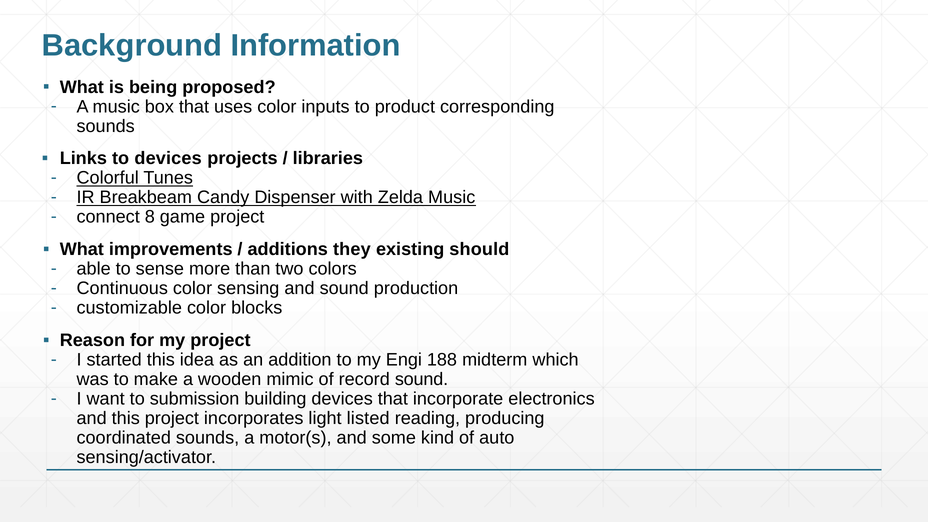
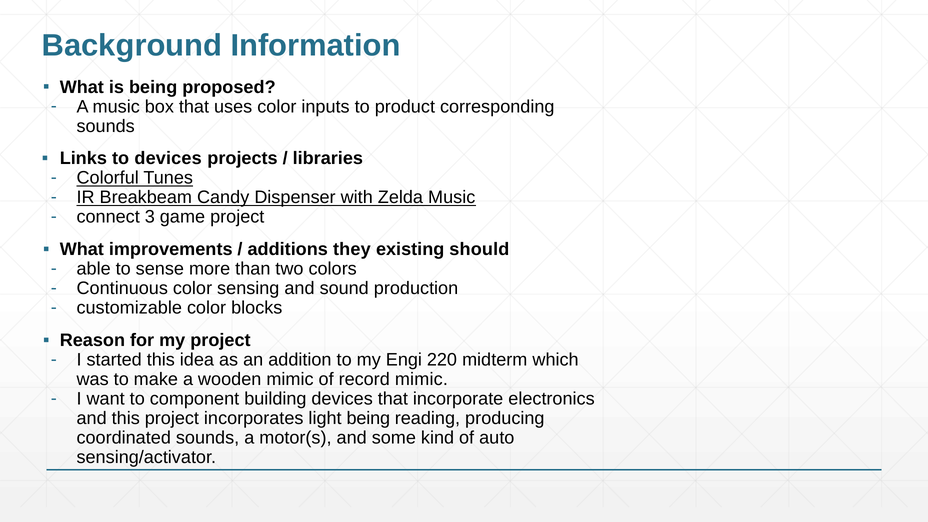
8: 8 -> 3 (150, 217)
188: 188 -> 220 (442, 360)
record sound: sound -> mimic (421, 379)
submission: submission -> component (195, 399)
light listed: listed -> being (368, 418)
